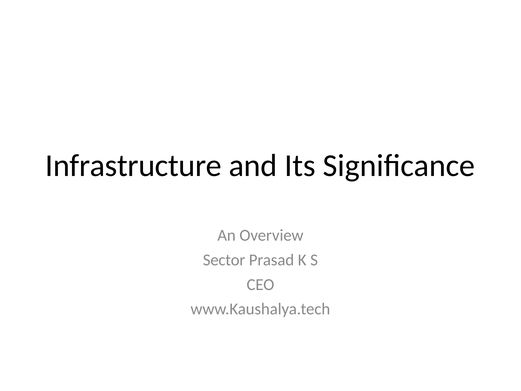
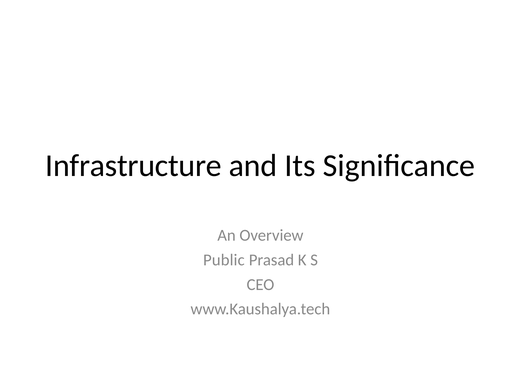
Sector: Sector -> Public (224, 260)
